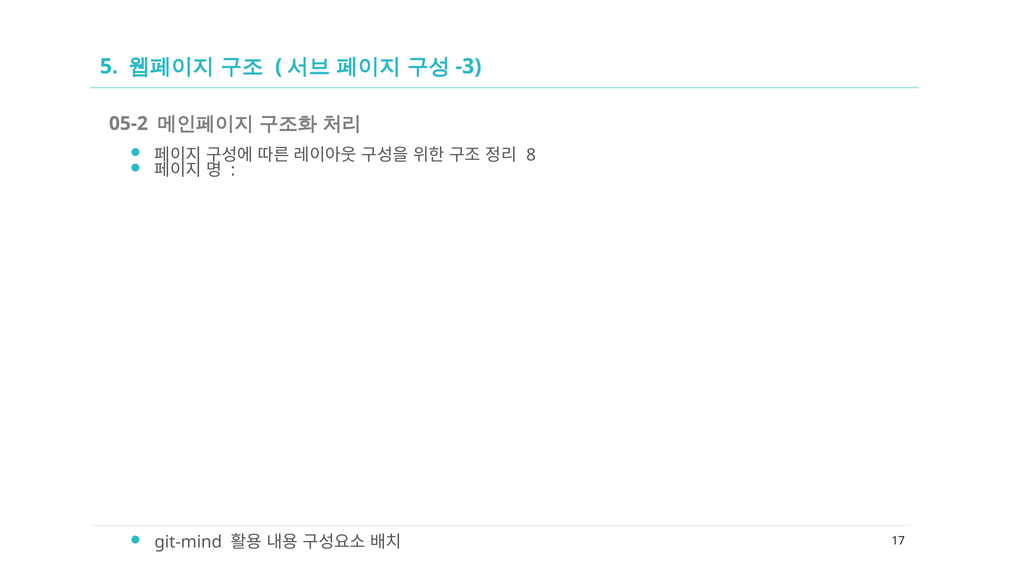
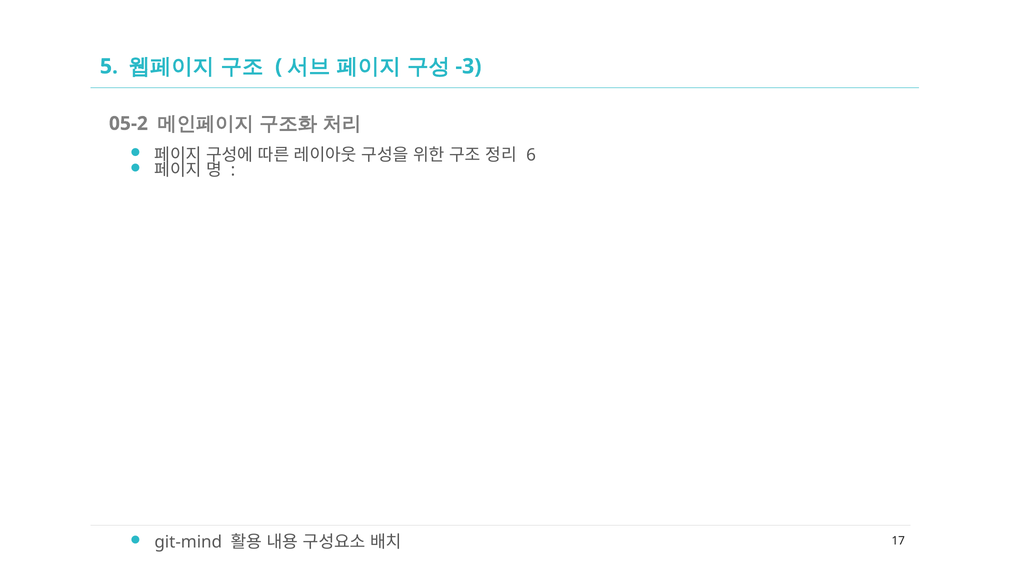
8: 8 -> 6 (531, 155)
